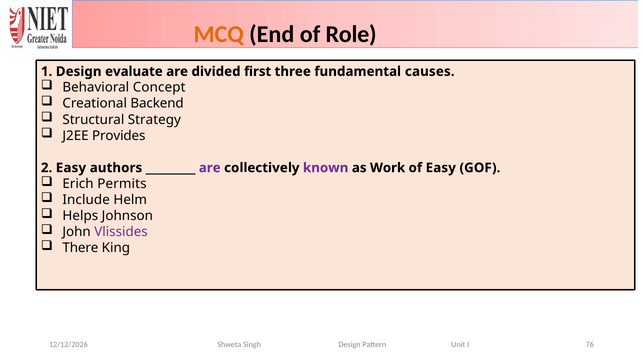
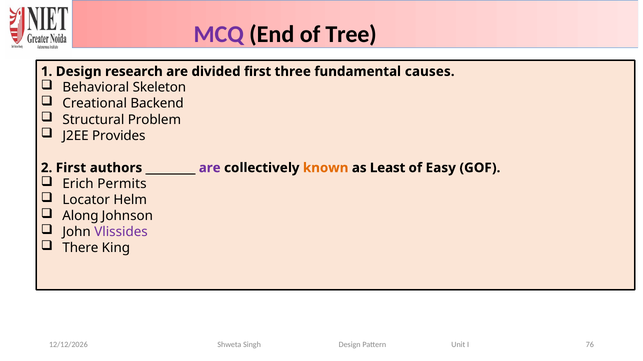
MCQ colour: orange -> purple (219, 34)
Role: Role -> Tree (351, 34)
evaluate: evaluate -> research (134, 72)
Concept: Concept -> Skeleton (159, 88)
Strategy: Strategy -> Problem (154, 120)
2 Easy: Easy -> First (71, 168)
known colour: purple -> orange (326, 168)
Work: Work -> Least (388, 168)
Include: Include -> Locator (86, 200)
Helps: Helps -> Along (80, 216)
